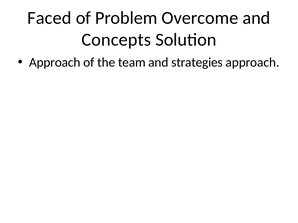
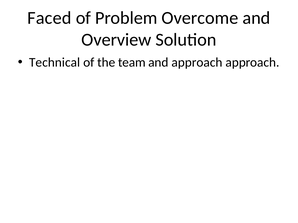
Concepts: Concepts -> Overview (116, 40)
Approach: Approach -> Technical (55, 63)
and strategies: strategies -> approach (197, 63)
